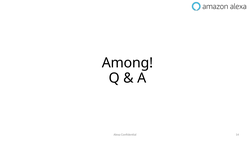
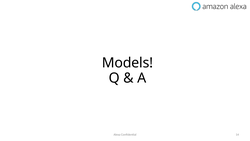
Among: Among -> Models (127, 63)
